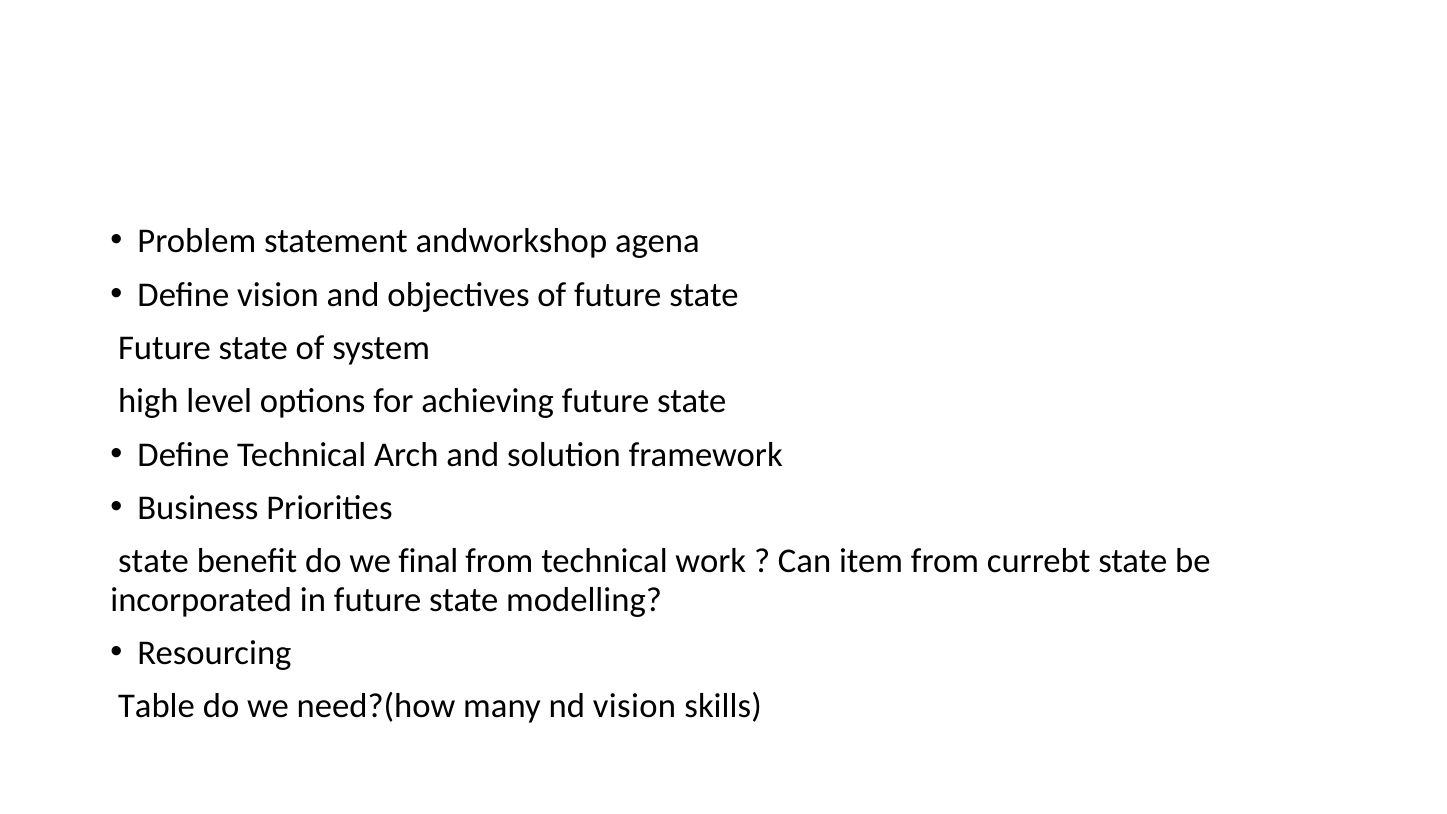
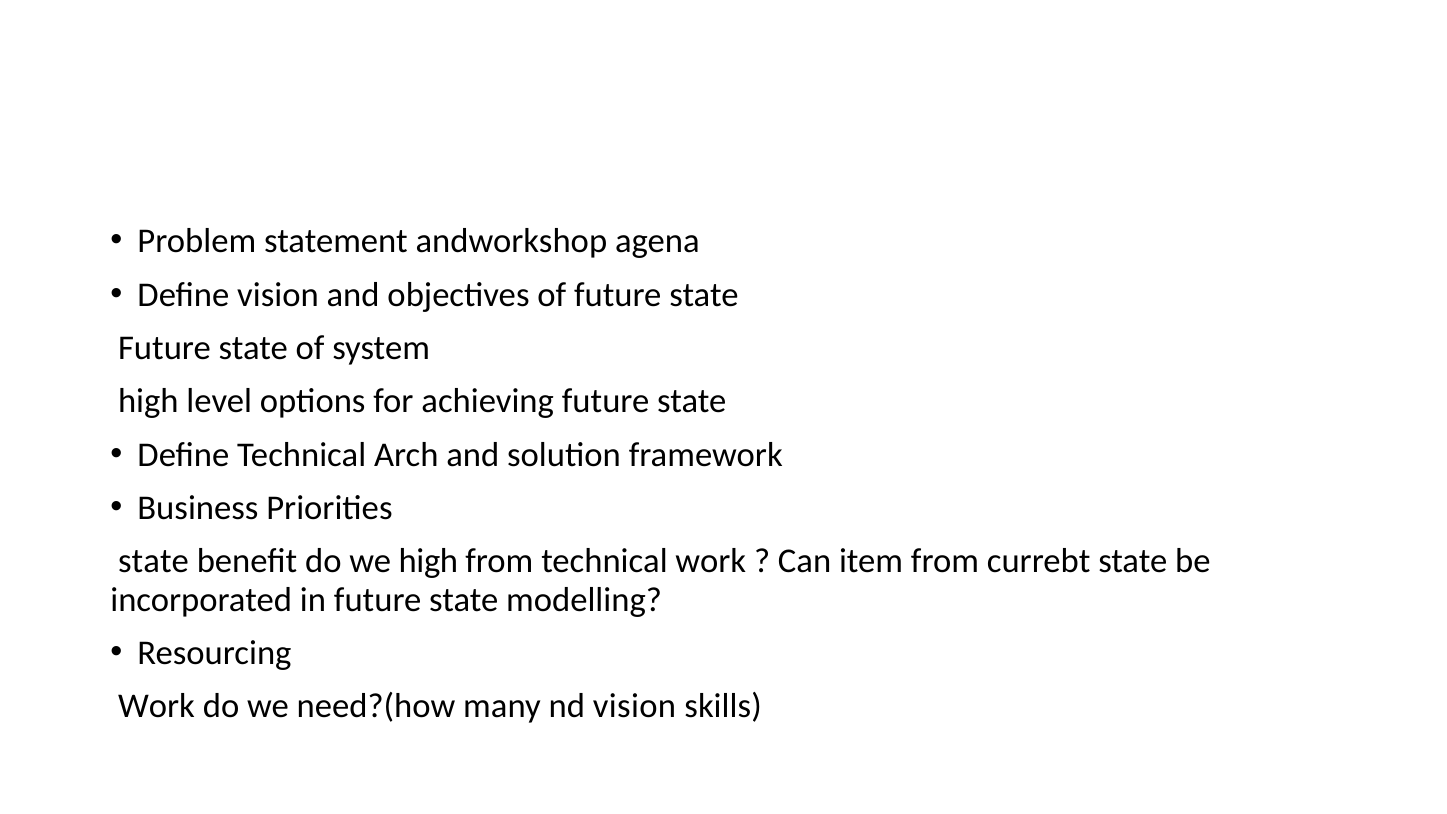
we final: final -> high (428, 561)
Table: Table -> Work (156, 706)
